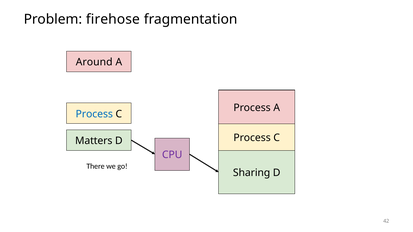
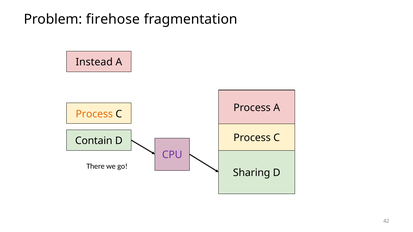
Around: Around -> Instead (94, 62)
Process colour: blue -> orange (94, 114)
Matters: Matters -> Contain (94, 141)
